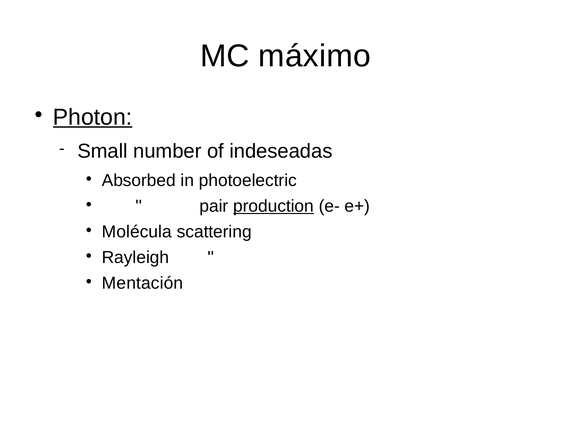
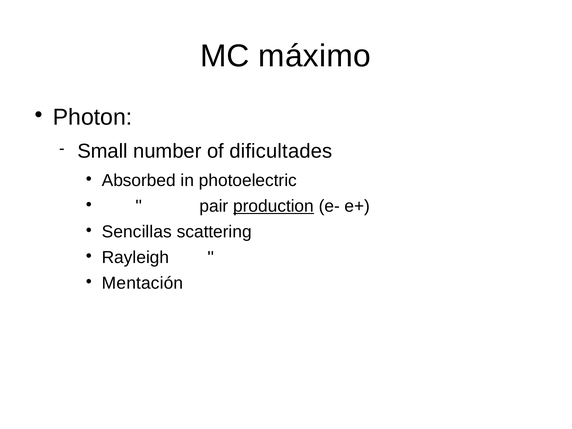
Photon underline: present -> none (93, 117)
indeseadas: indeseadas -> dificultades (281, 151)
Molécula: Molécula -> Sencillas (137, 232)
